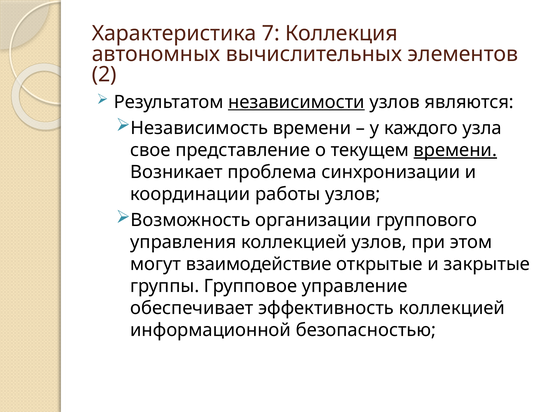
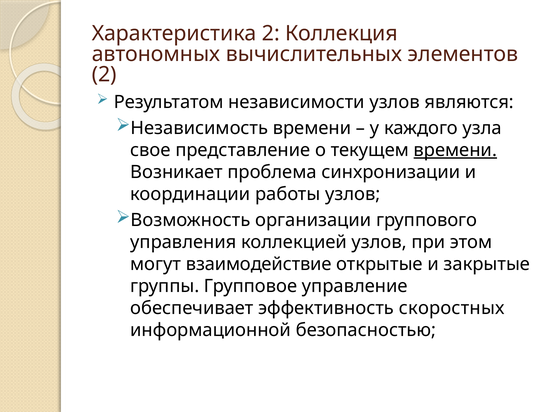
Характеристика 7: 7 -> 2 (271, 34)
независимости underline: present -> none (296, 102)
эффективность коллекцией: коллекцией -> скоростных (452, 309)
